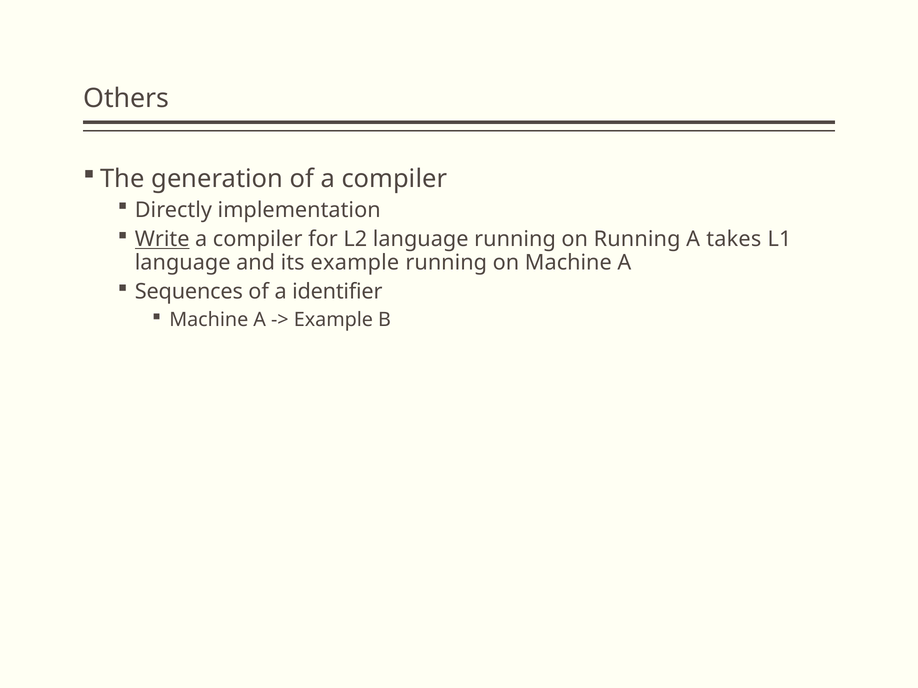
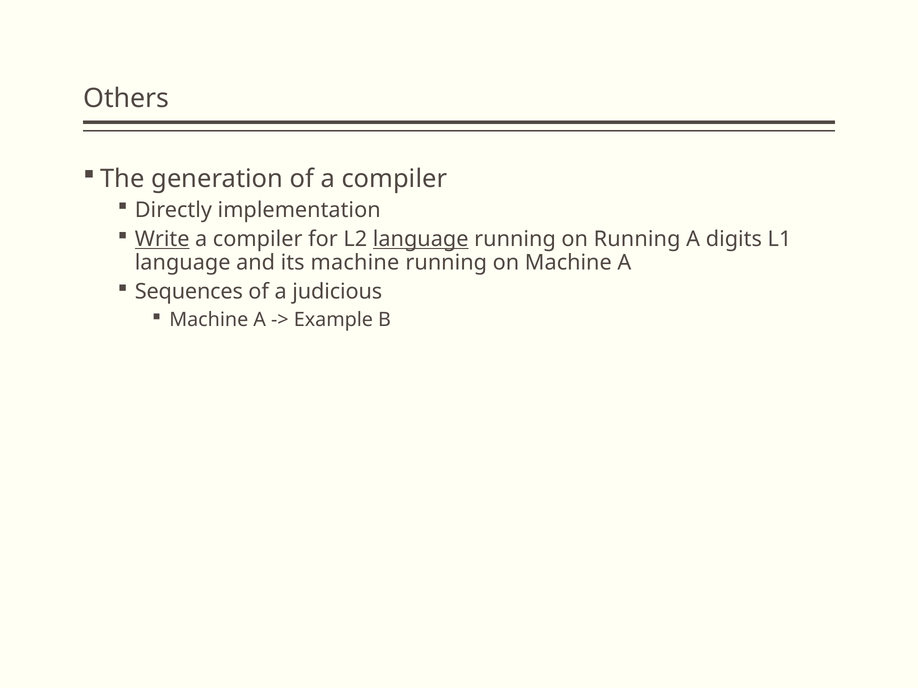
language underline: none -> present (421, 239)
takes: takes -> digits (734, 239)
its example: example -> machine (355, 263)
identifier: identifier -> judicious (337, 292)
